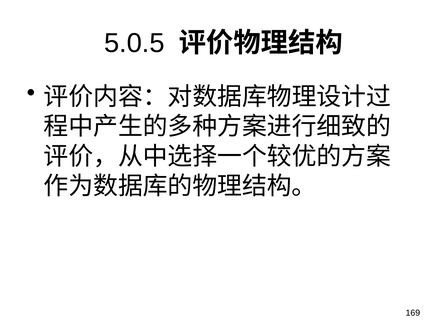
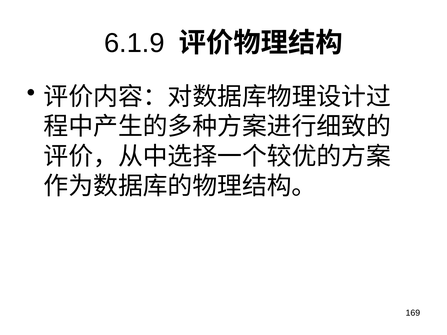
5.0.5: 5.0.5 -> 6.1.9 (134, 43)
